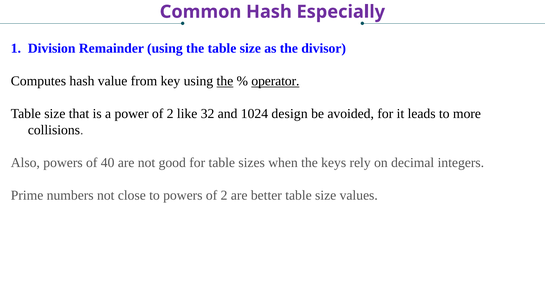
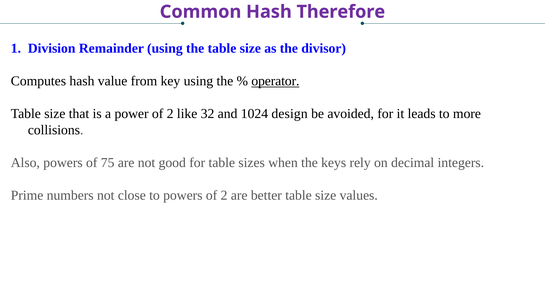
Especially: Especially -> Therefore (341, 12)
the underline: present -> none (225, 81)
40: 40 -> 75 (108, 163)
